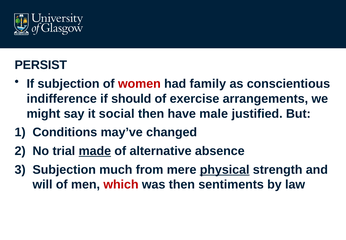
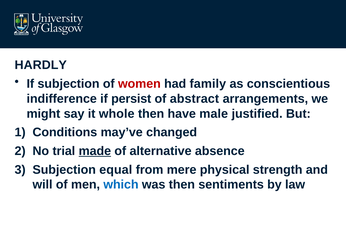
PERSIST: PERSIST -> HARDLY (41, 65)
should: should -> persist (131, 99)
exercise: exercise -> abstract (194, 99)
social: social -> whole (117, 113)
much: much -> equal (116, 169)
physical underline: present -> none (225, 169)
which colour: red -> blue (121, 184)
